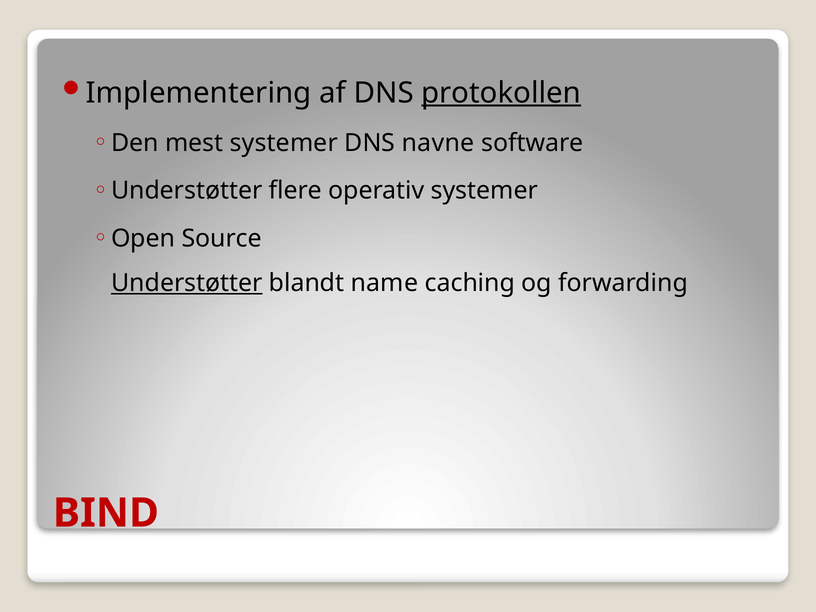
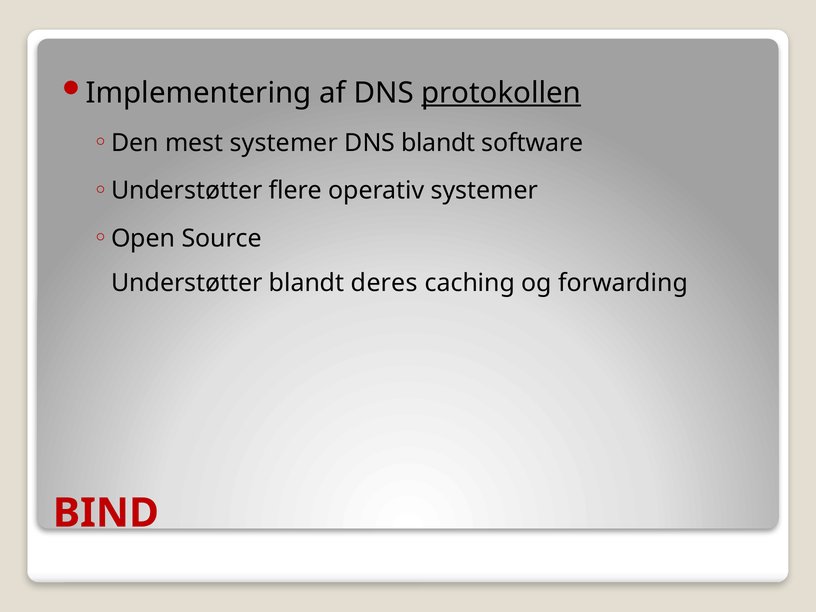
DNS navne: navne -> blandt (438, 143)
Understøtter underline: present -> none (187, 283)
name: name -> deres (384, 283)
